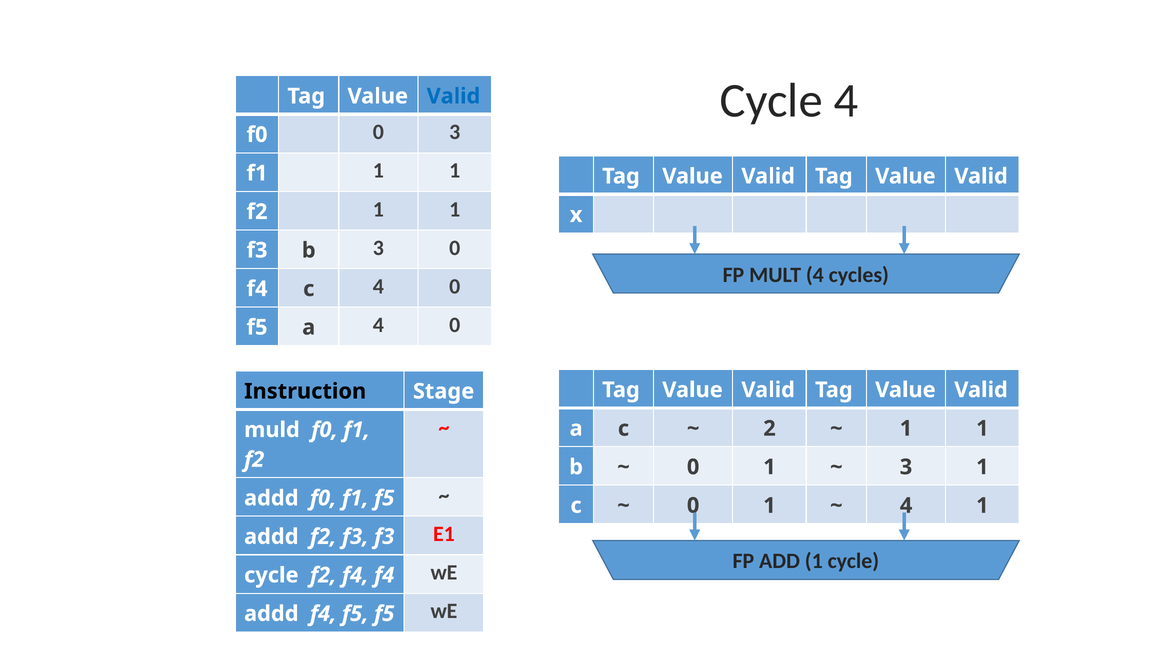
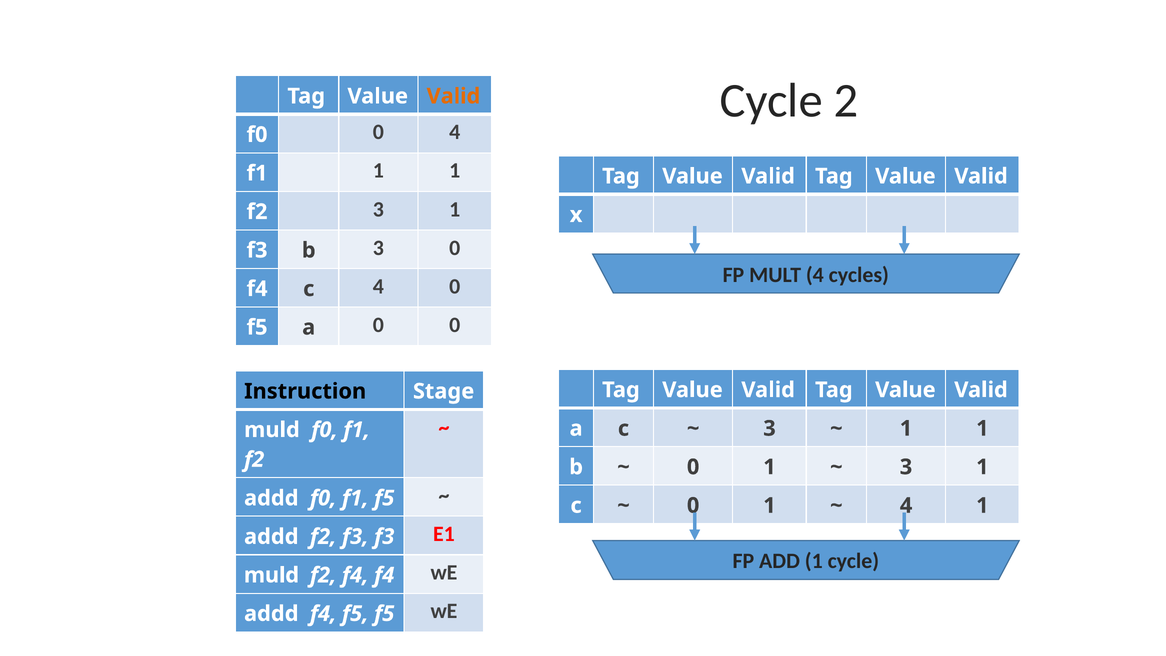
Cycle 4: 4 -> 2 (846, 101)
Valid colour: blue -> orange (453, 96)
0 3: 3 -> 4 (455, 132)
f2 1: 1 -> 3 (378, 209)
a 4: 4 -> 0 (378, 325)
2: 2 -> 3 (770, 428)
cycle: cycle -> muld (271, 575)
